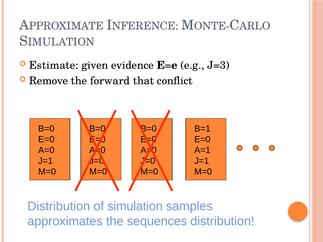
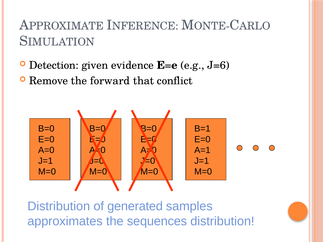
Estimate: Estimate -> Detection (54, 65)
J=3: J=3 -> J=6 (218, 65)
simulation: simulation -> generated (135, 206)
